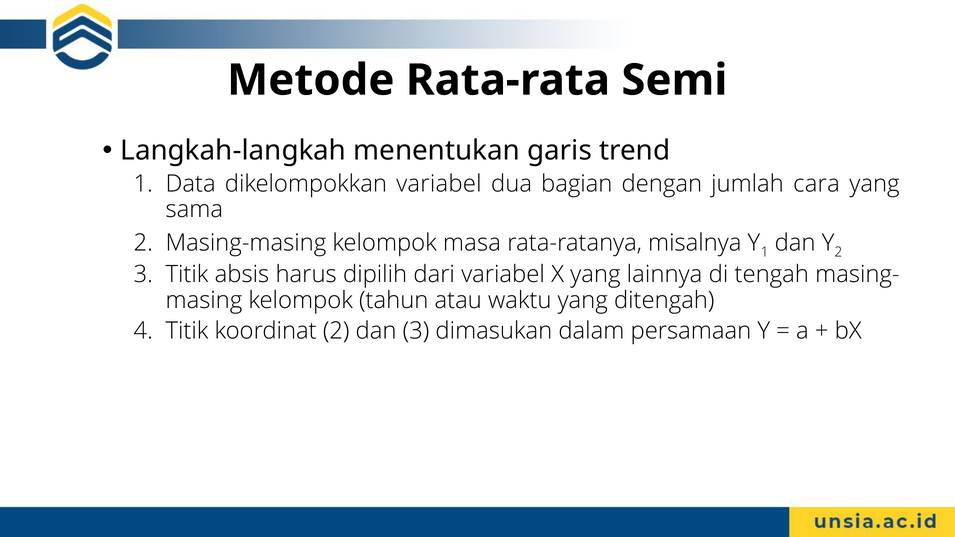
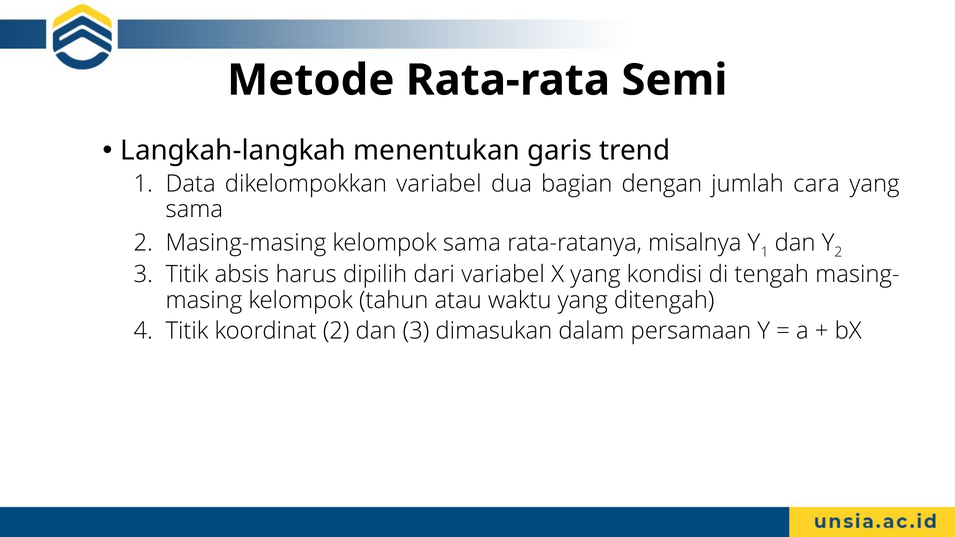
kelompok masa: masa -> sama (472, 243)
lainnya: lainnya -> kondisi (665, 275)
